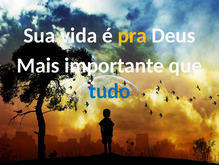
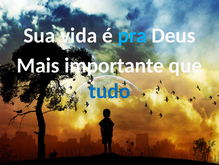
pra colour: yellow -> light blue (132, 35)
